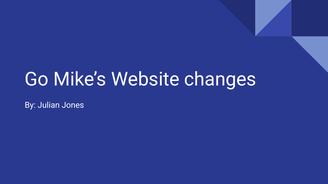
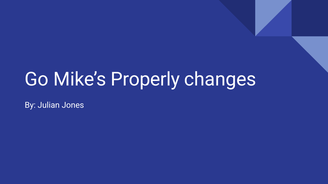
Website: Website -> Properly (145, 80)
